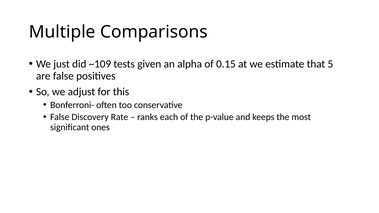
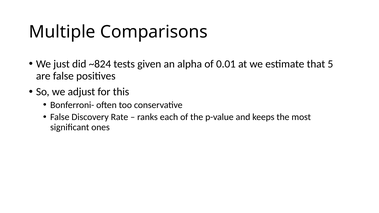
~109: ~109 -> ~824 (100, 64)
0.15: 0.15 -> 0.01 (226, 64)
